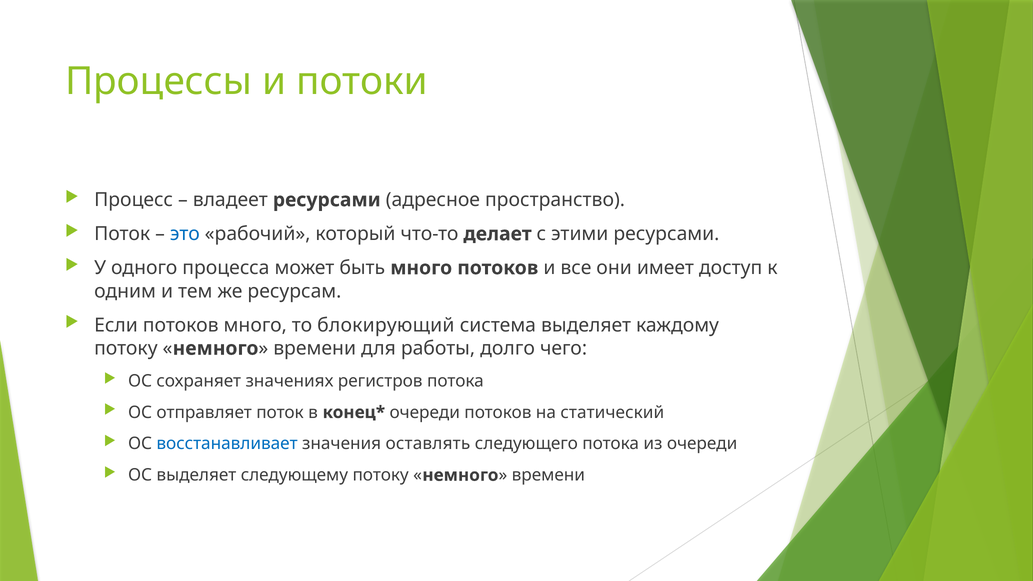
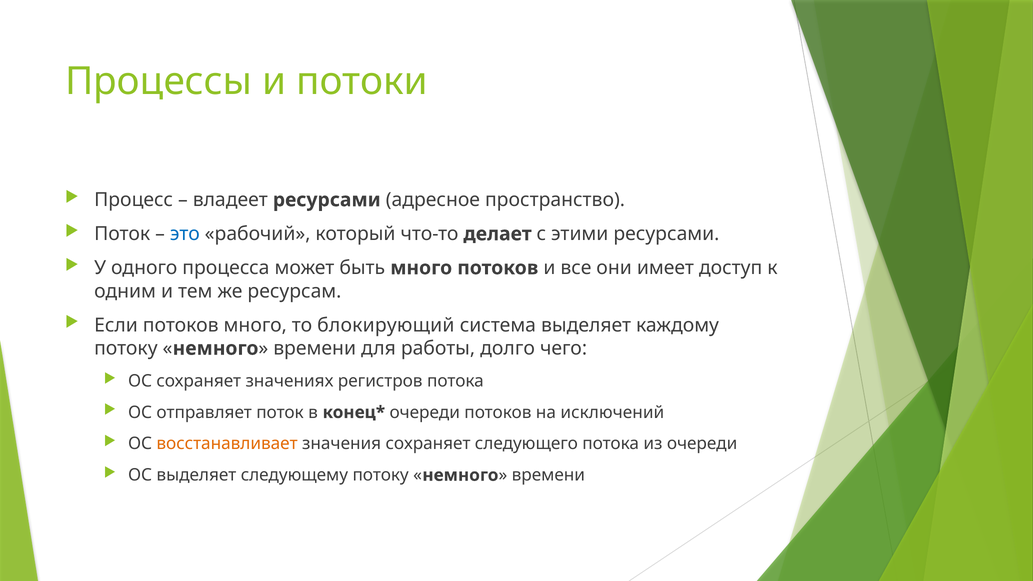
статический: статический -> исключений (612, 412)
восстанавливает colour: blue -> orange (227, 444)
значения оставлять: оставлять -> сохраняет (428, 444)
